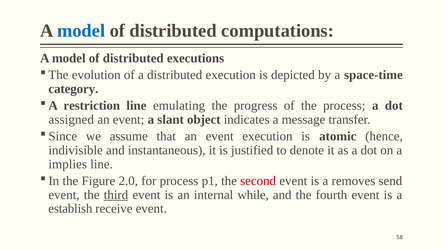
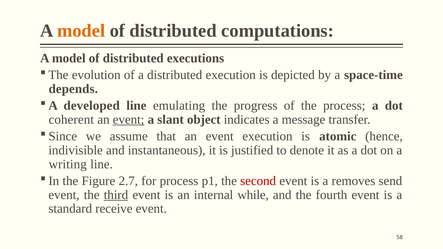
model colour: blue -> orange (81, 31)
category: category -> depends (73, 89)
restriction: restriction -> developed (92, 106)
assigned: assigned -> coherent (71, 120)
event underline: none -> present (129, 120)
implies: implies -> writing (68, 164)
2.0: 2.0 -> 2.7 (128, 181)
establish: establish -> standard (70, 209)
